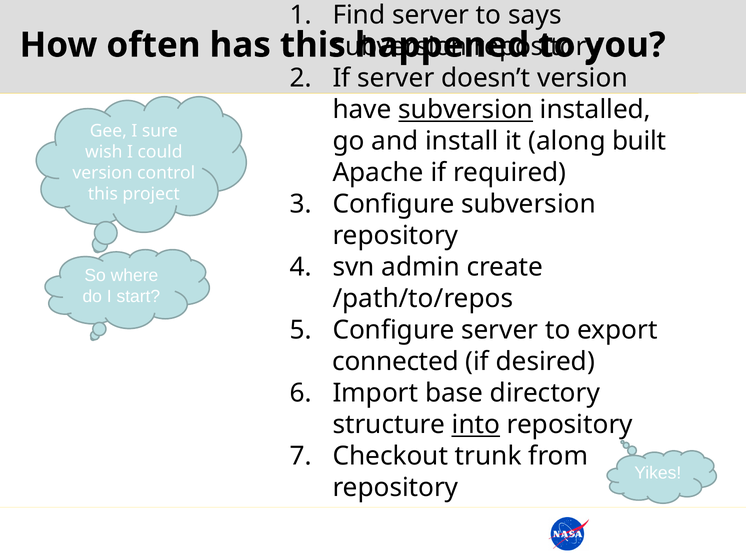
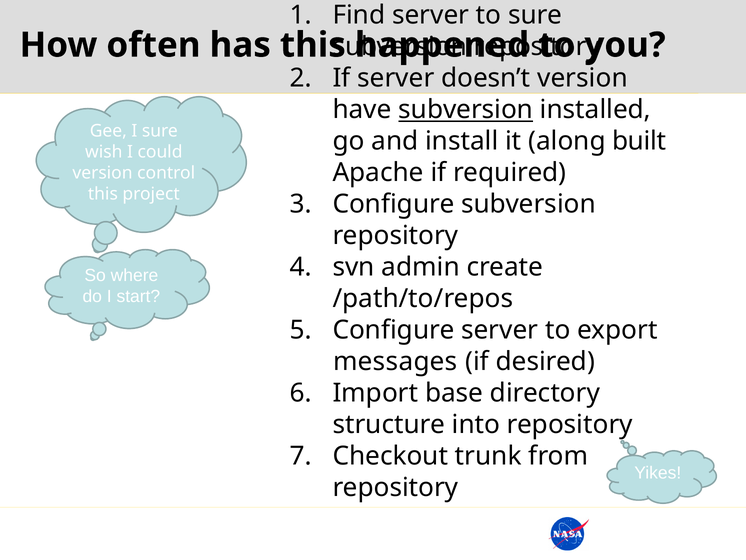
to says: says -> sure (535, 15)
connected: connected -> messages (395, 361)
into underline: present -> none (476, 424)
